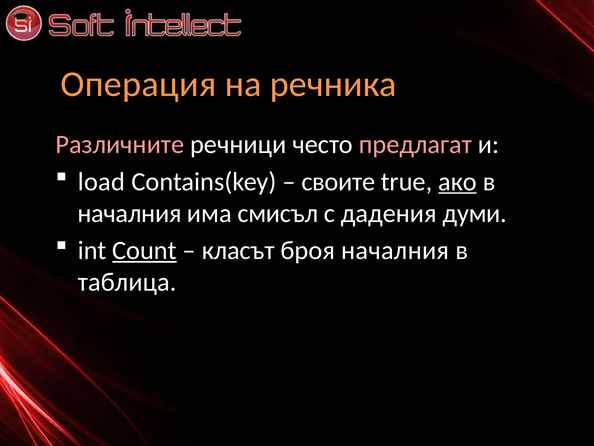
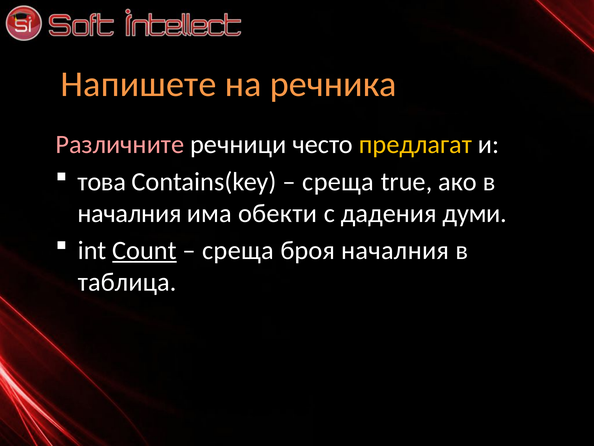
Операция: Операция -> Напишете (138, 84)
предлагат colour: pink -> yellow (415, 144)
load: load -> това (102, 181)
своите: своите -> среща (338, 181)
ако underline: present -> none (458, 181)
смисъл: смисъл -> обекти (278, 213)
класът: класът -> среща (238, 250)
